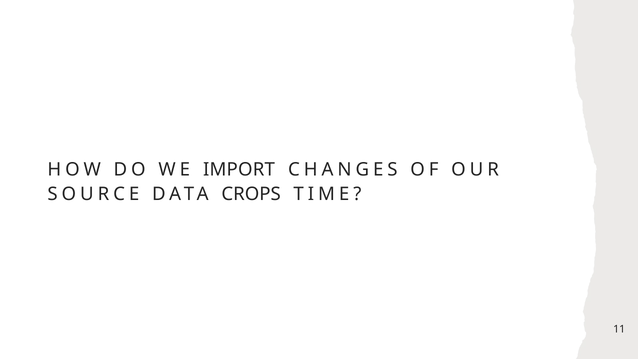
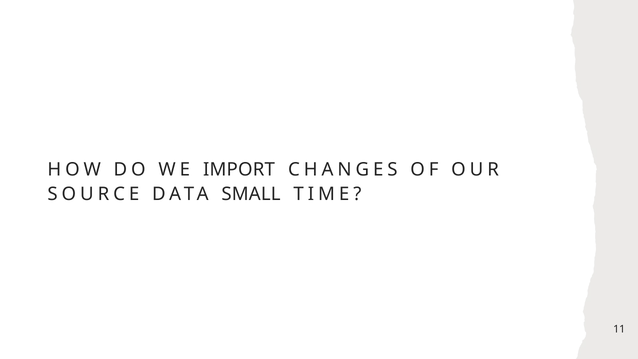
CROPS: CROPS -> SMALL (251, 194)
